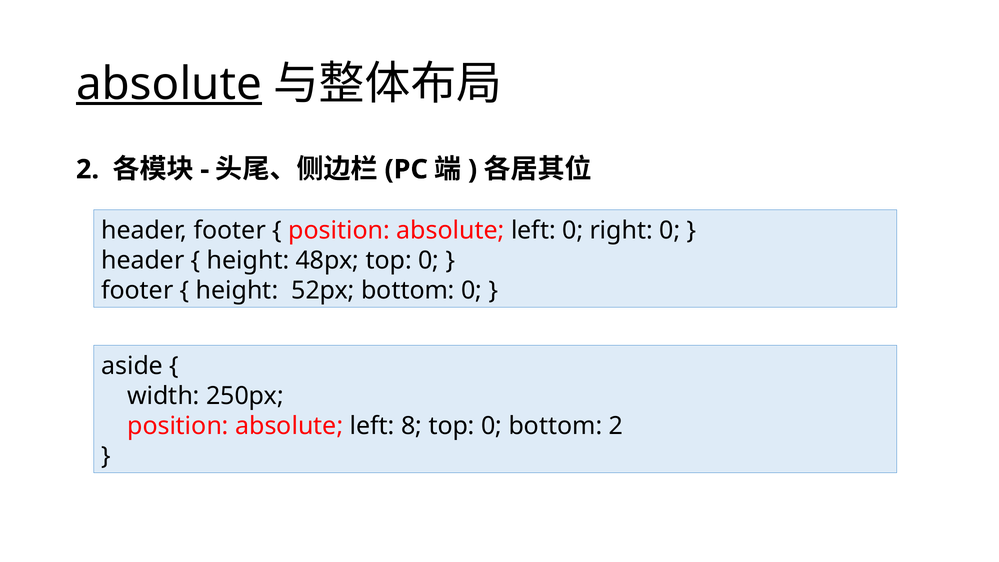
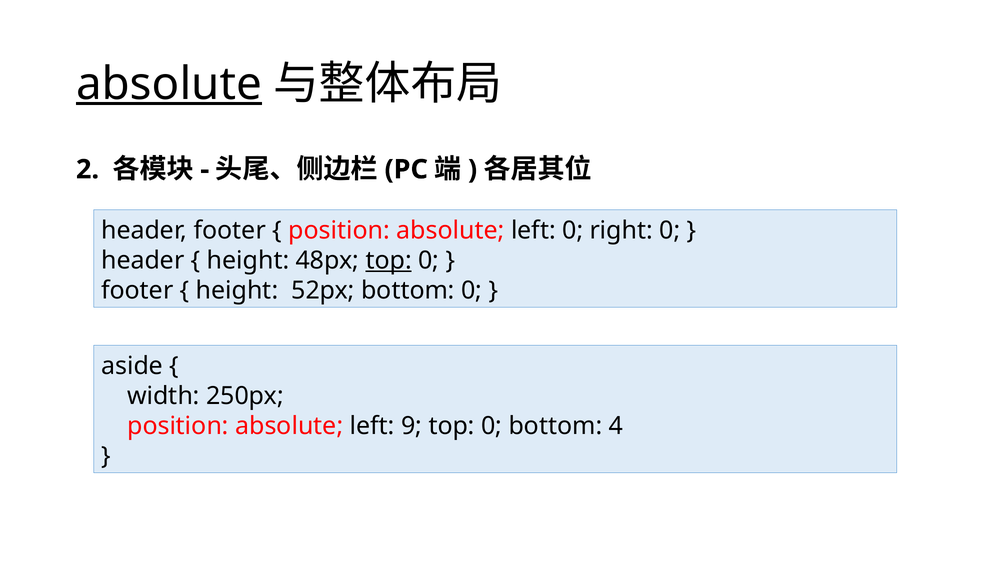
top underline: none -> present (389, 260)
8: 8 -> 9 (412, 426)
bottom 2: 2 -> 4 (616, 426)
